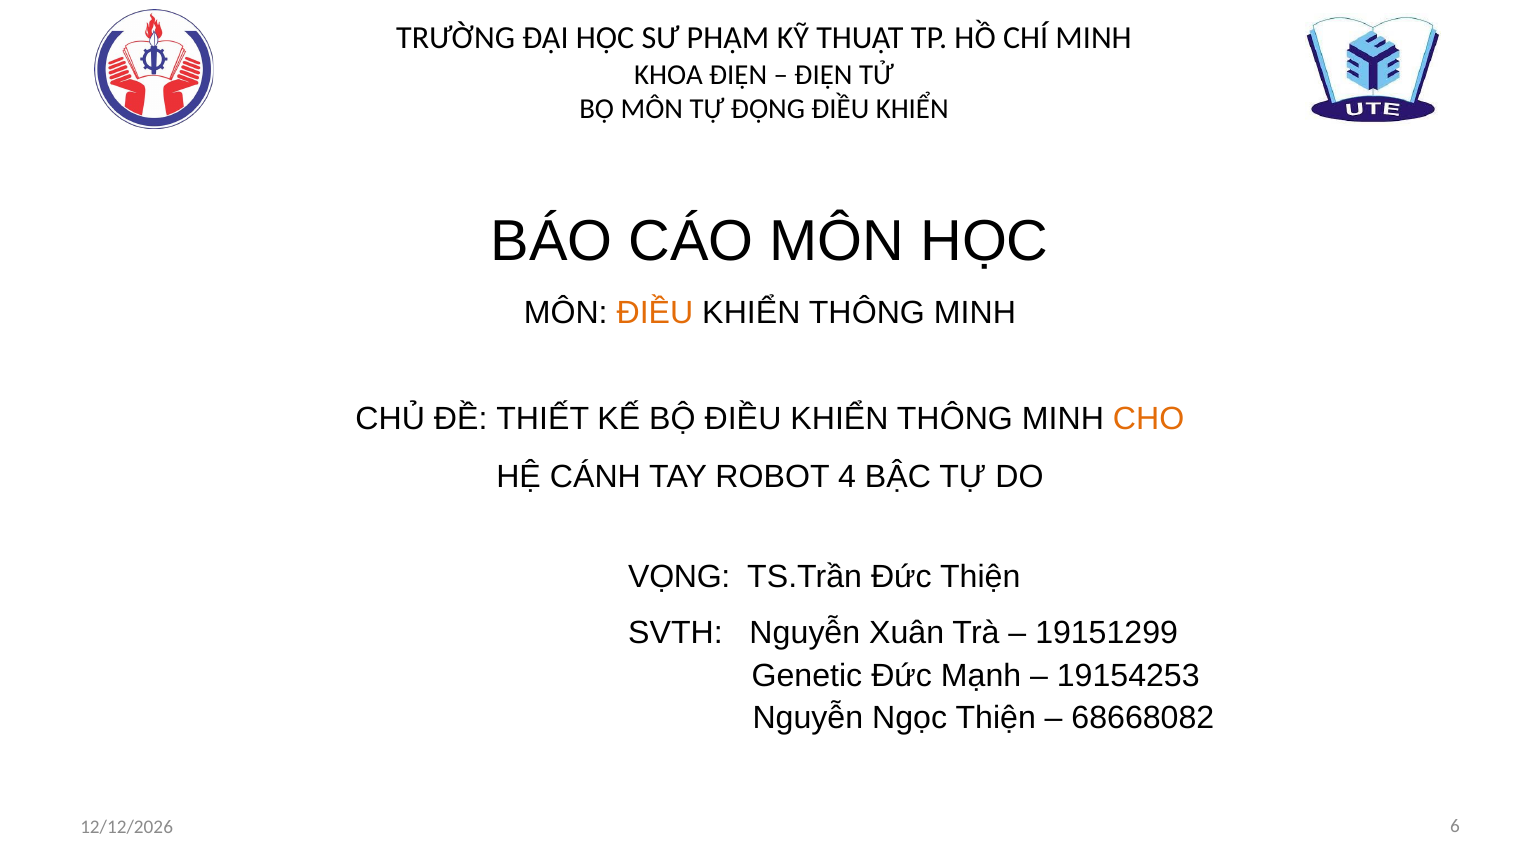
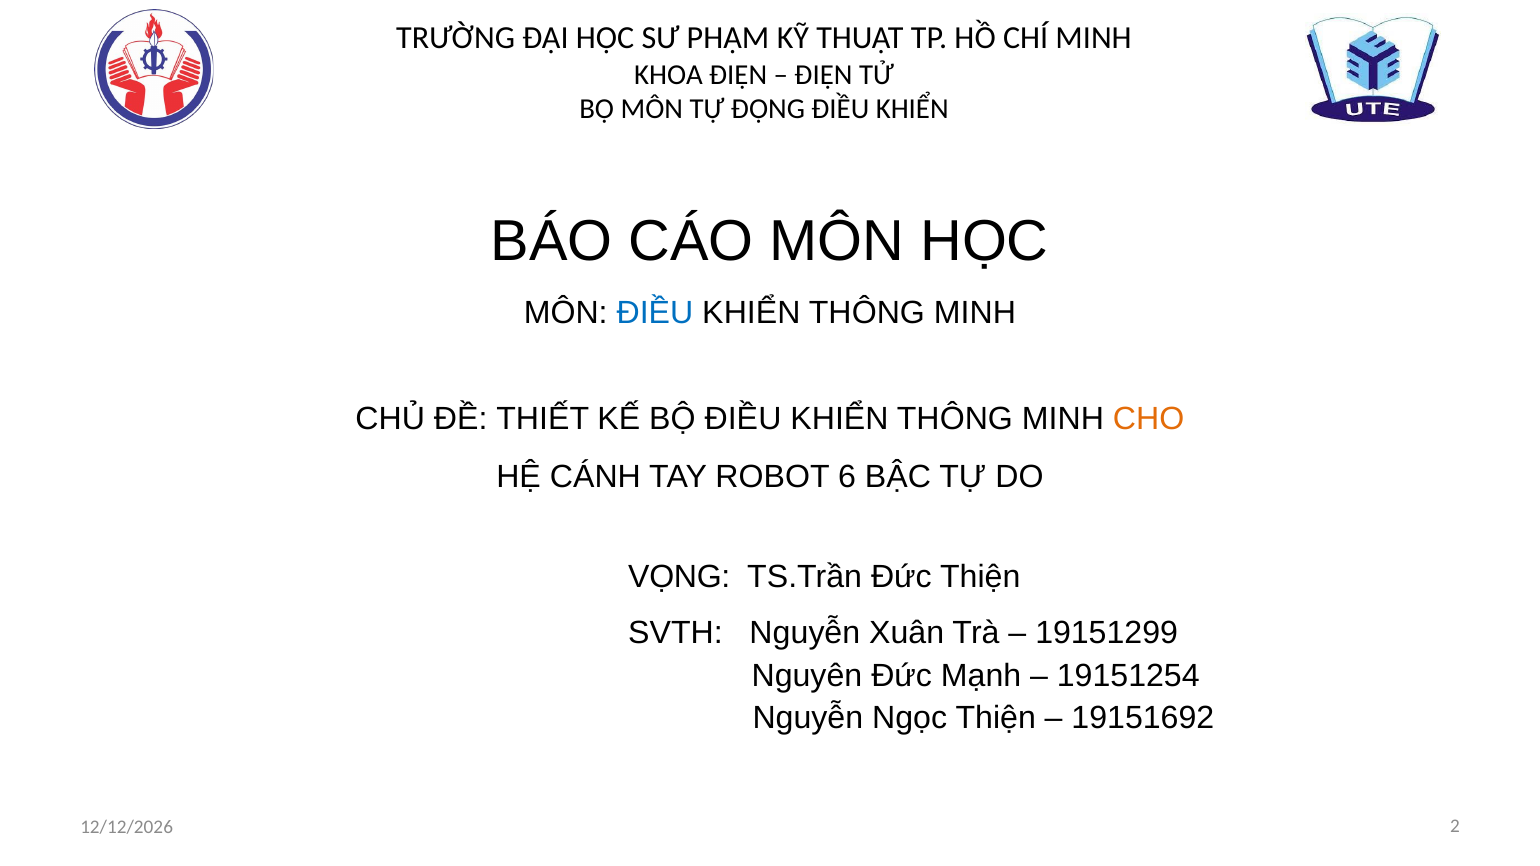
ĐIỀU colour: orange -> blue (655, 313)
4: 4 -> 6 (847, 477)
Genetic: Genetic -> Nguyên (807, 676)
19154253: 19154253 -> 19151254 (1128, 676)
68668082: 68668082 -> 19151692 (1143, 719)
6: 6 -> 2 (1455, 827)
